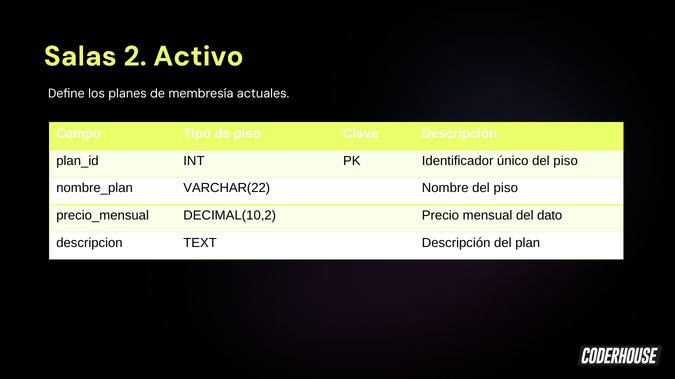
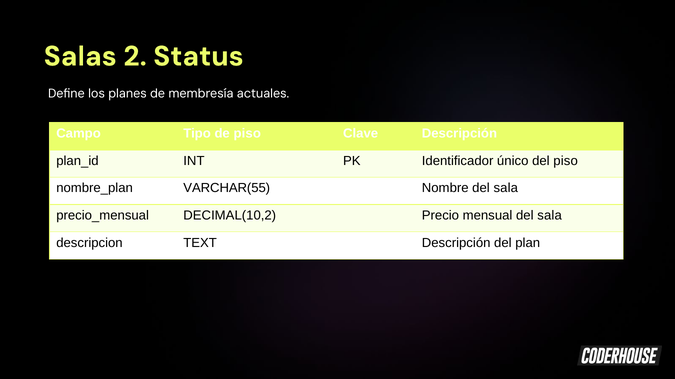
Activo: Activo -> Status (198, 56)
VARCHAR(22: VARCHAR(22 -> VARCHAR(55 (227, 188)
Nombre del piso: piso -> sala (506, 188)
mensual del dato: dato -> sala (550, 216)
